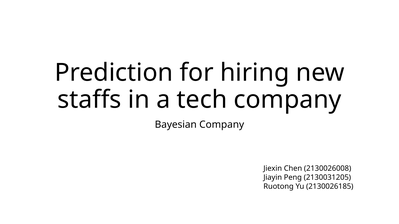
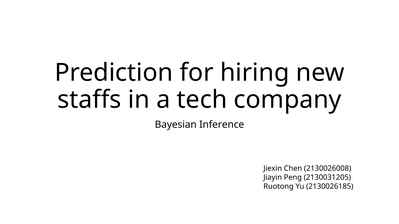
Bayesian Company: Company -> Inference (222, 125)
